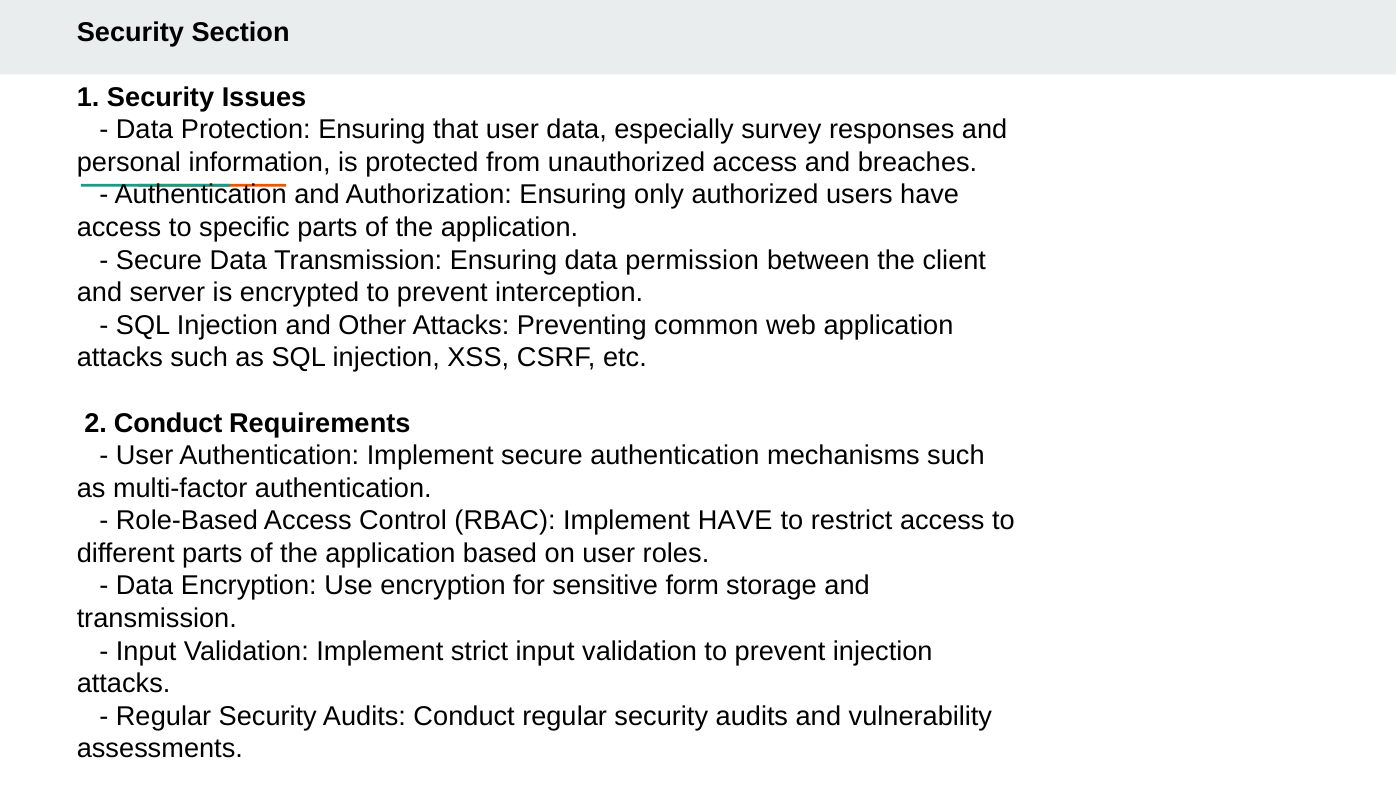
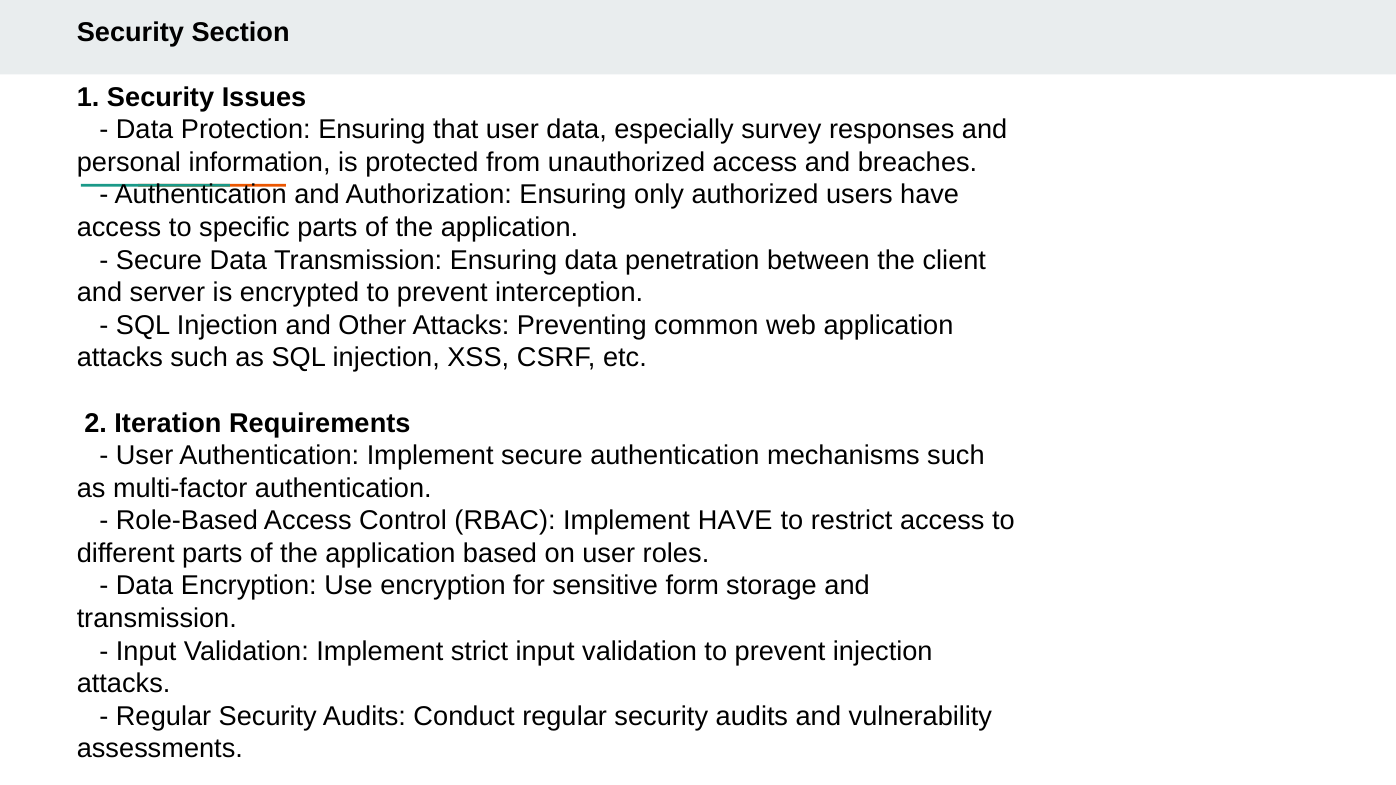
permission: permission -> penetration (692, 260)
2 Conduct: Conduct -> Iteration (168, 423)
